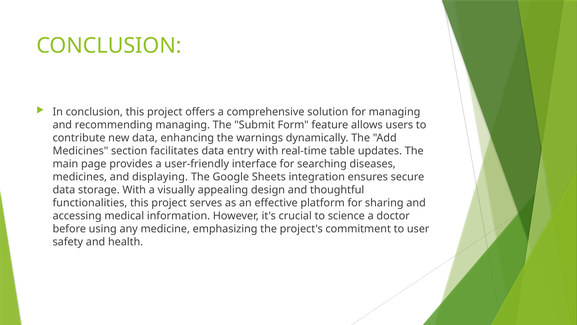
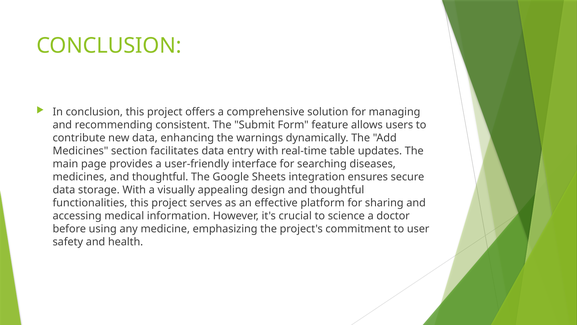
recommending managing: managing -> consistent (183, 125)
medicines and displaying: displaying -> thoughtful (160, 177)
